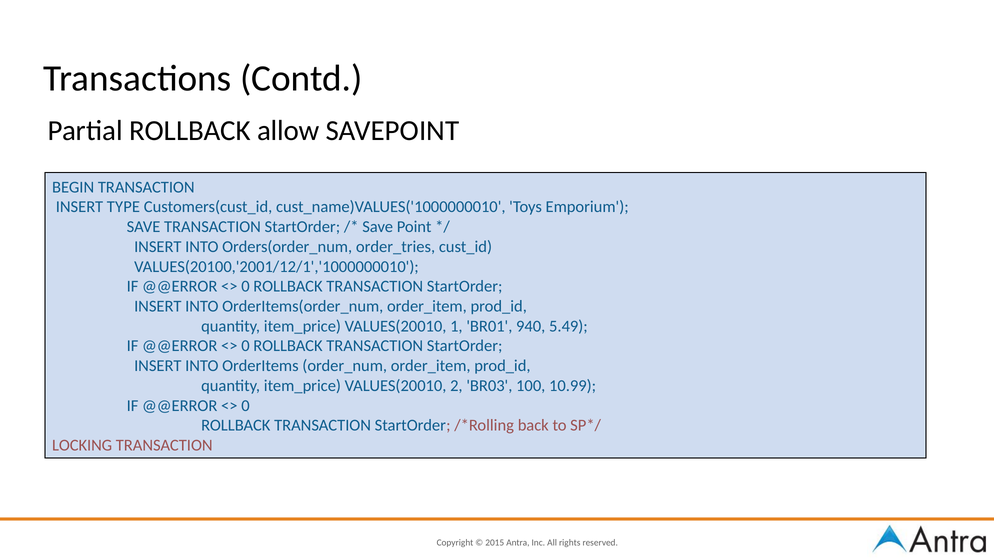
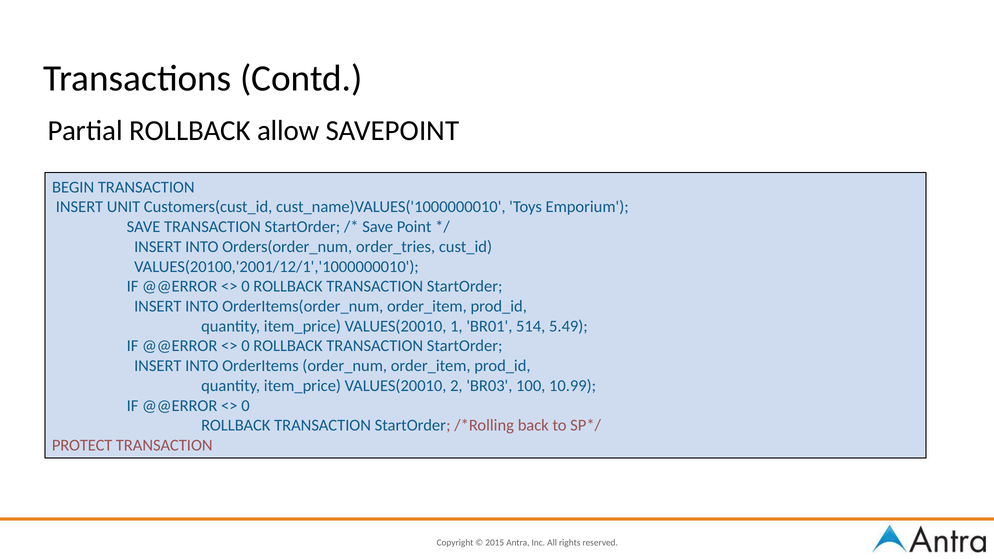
TYPE: TYPE -> UNIT (124, 207)
940: 940 -> 514 (531, 326)
LOCKING: LOCKING -> PROTECT (82, 446)
